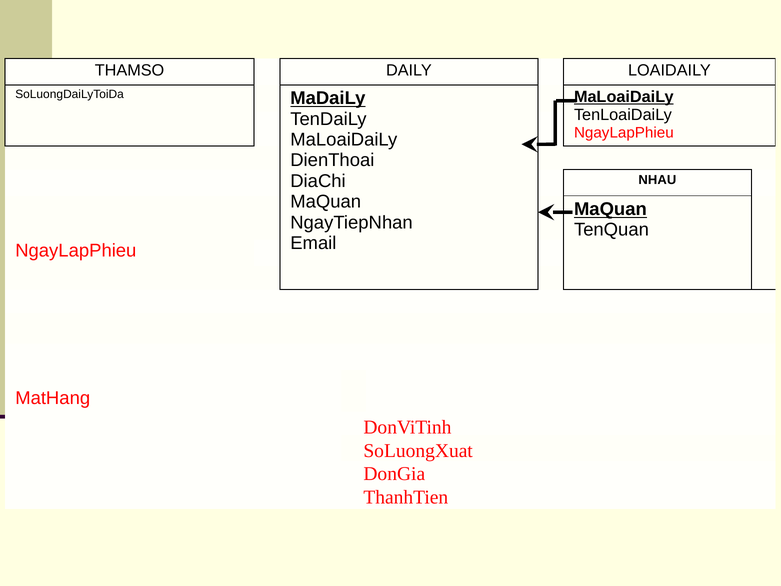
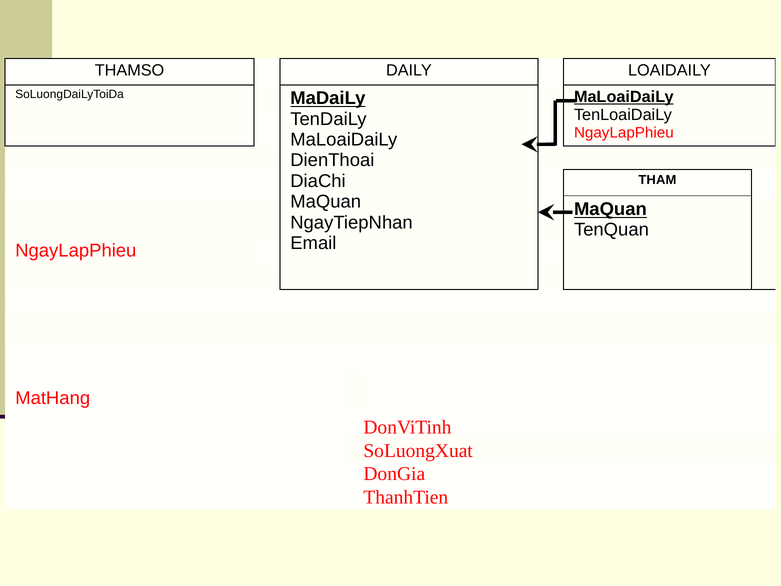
NHAU: NHAU -> THAM (657, 180)
